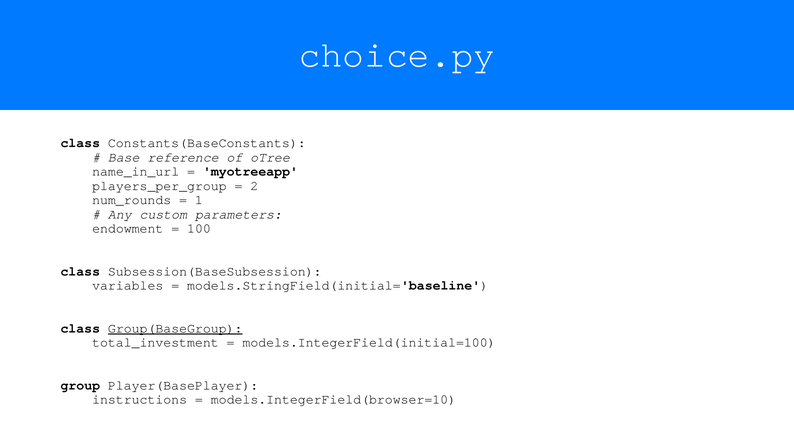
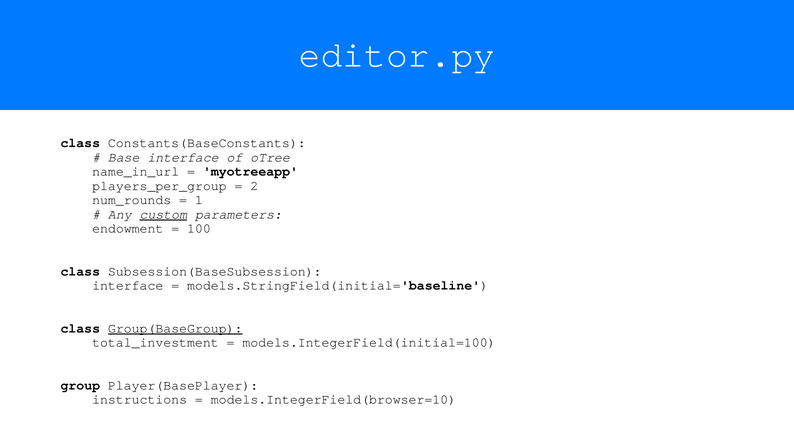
choice.py: choice.py -> editor.py (397, 55)
Base reference: reference -> interface (183, 157)
custom underline: none -> present (163, 215)
variables: variables -> interface (128, 286)
